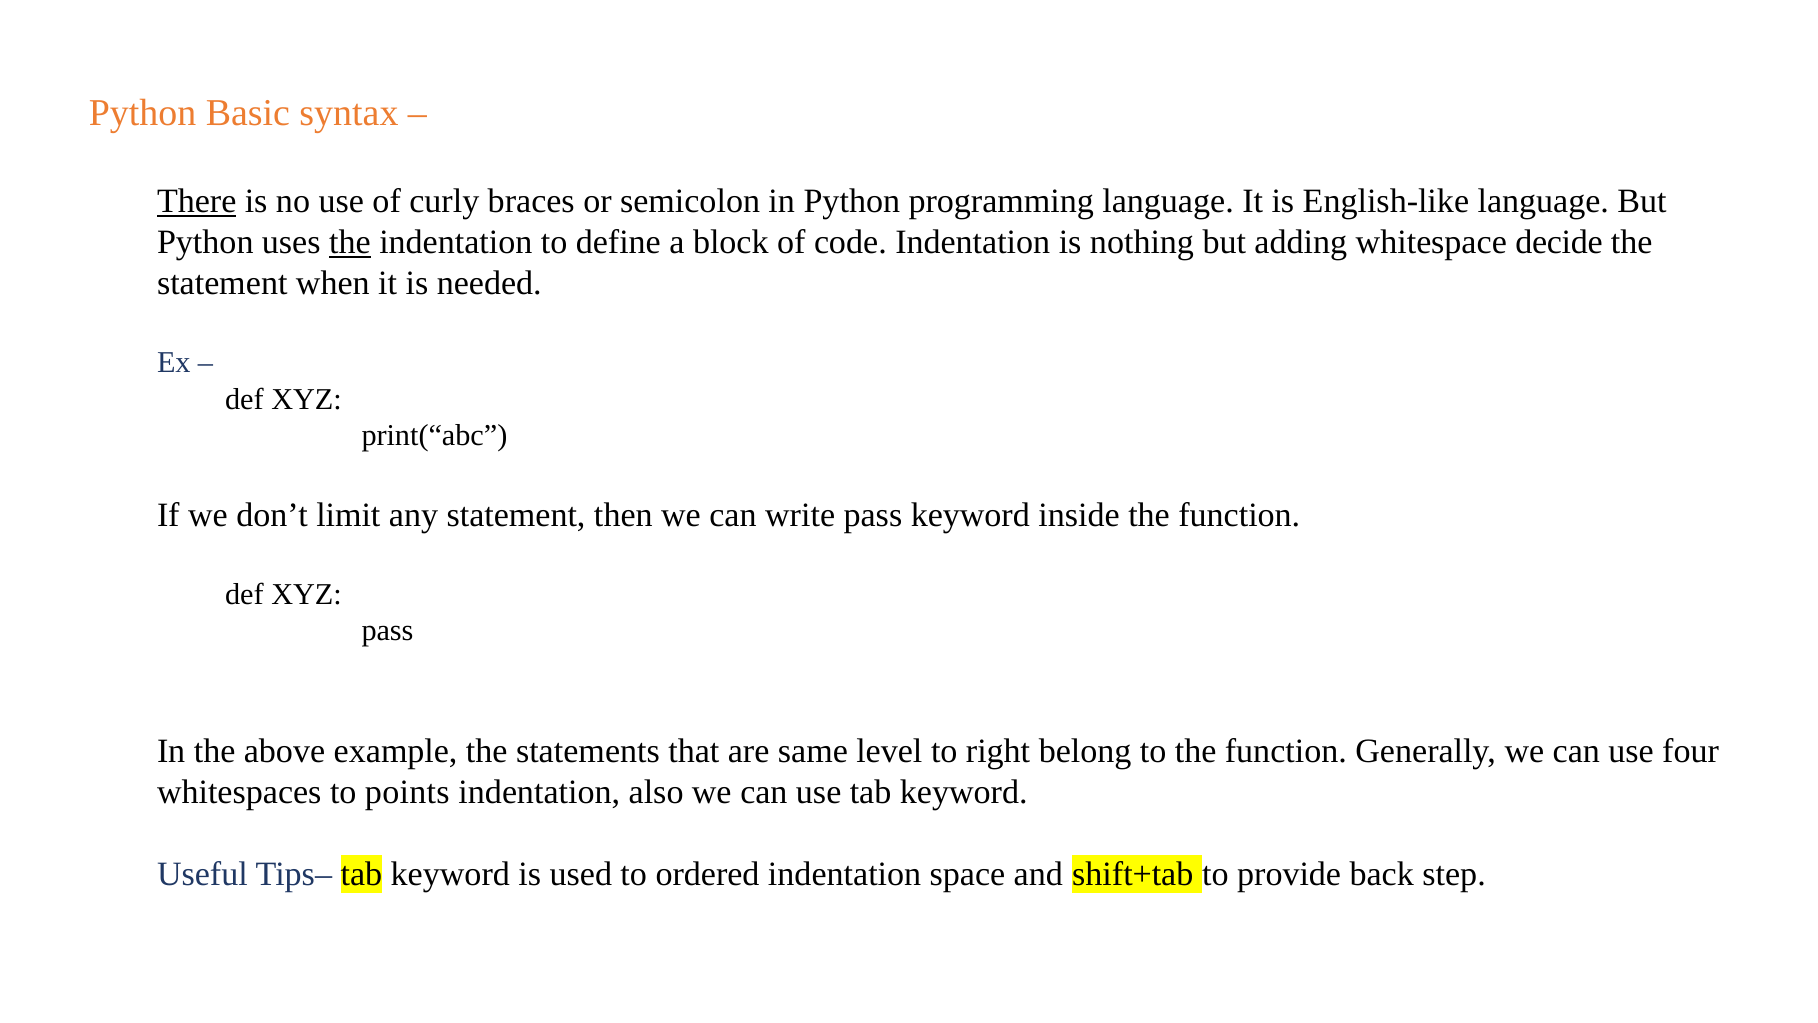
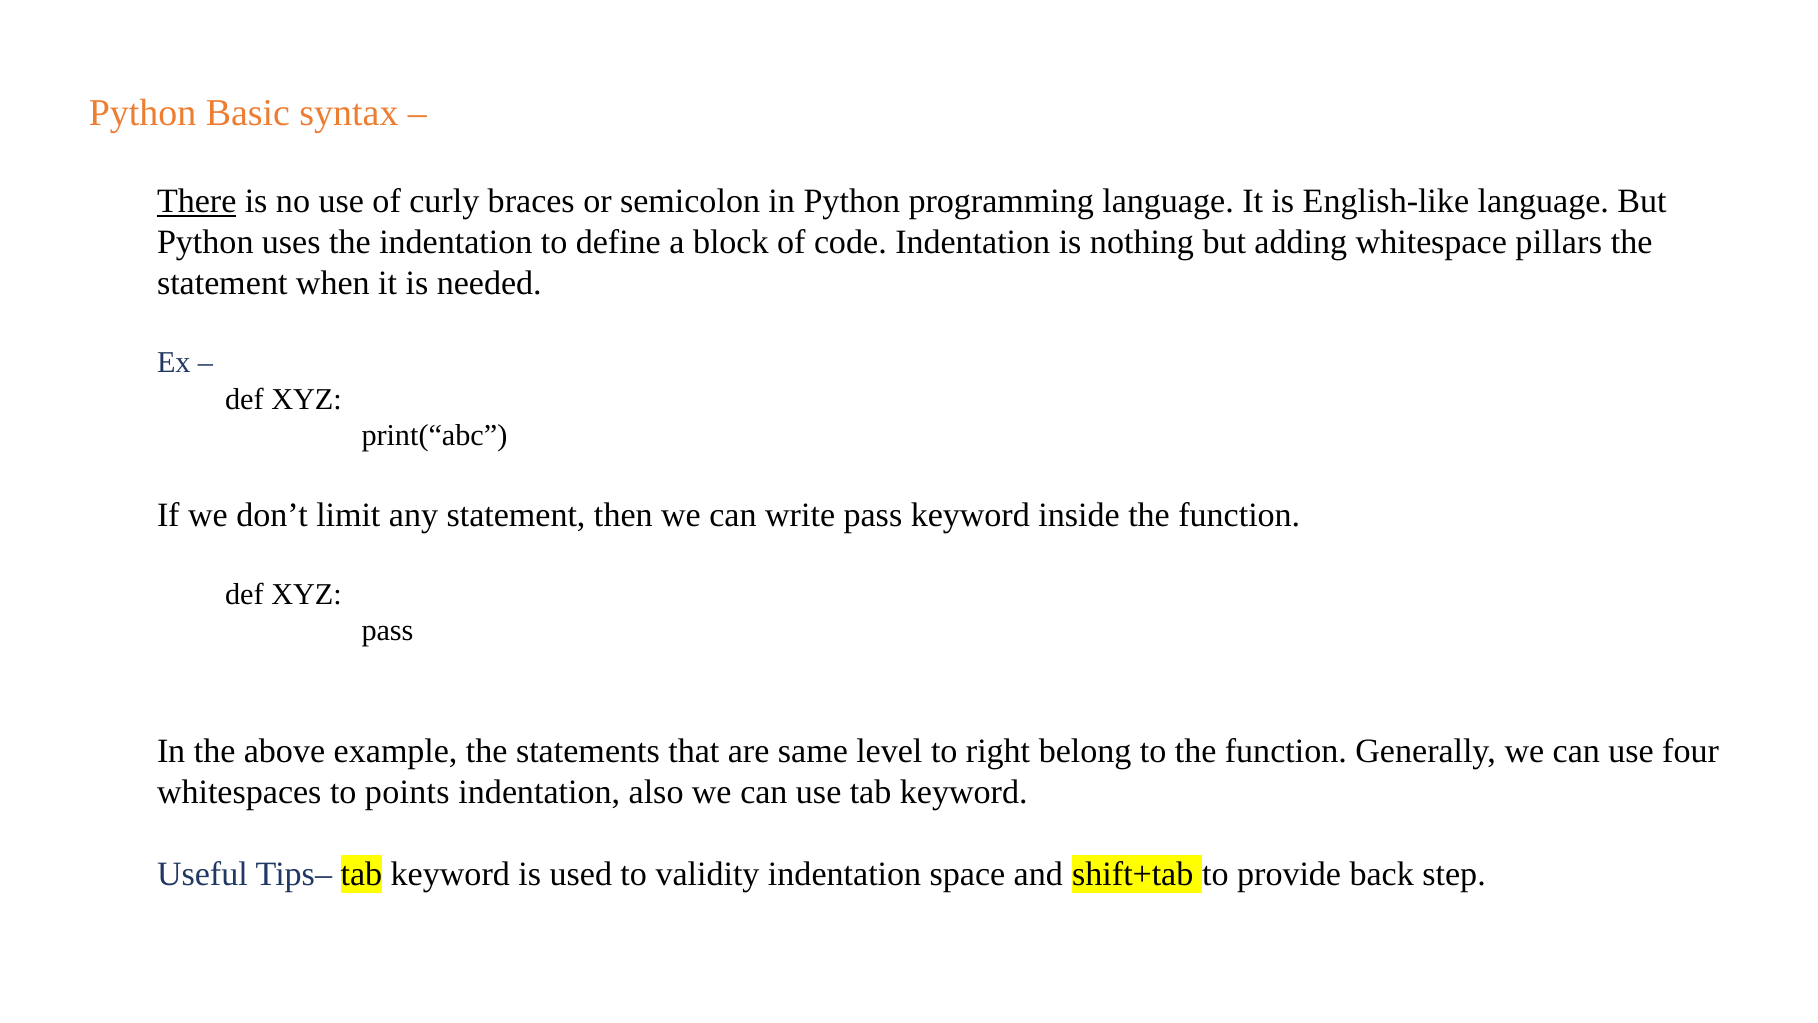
the underline: present -> none (350, 242)
decide: decide -> pillars (1559, 242)
ordered: ordered -> validity (708, 874)
